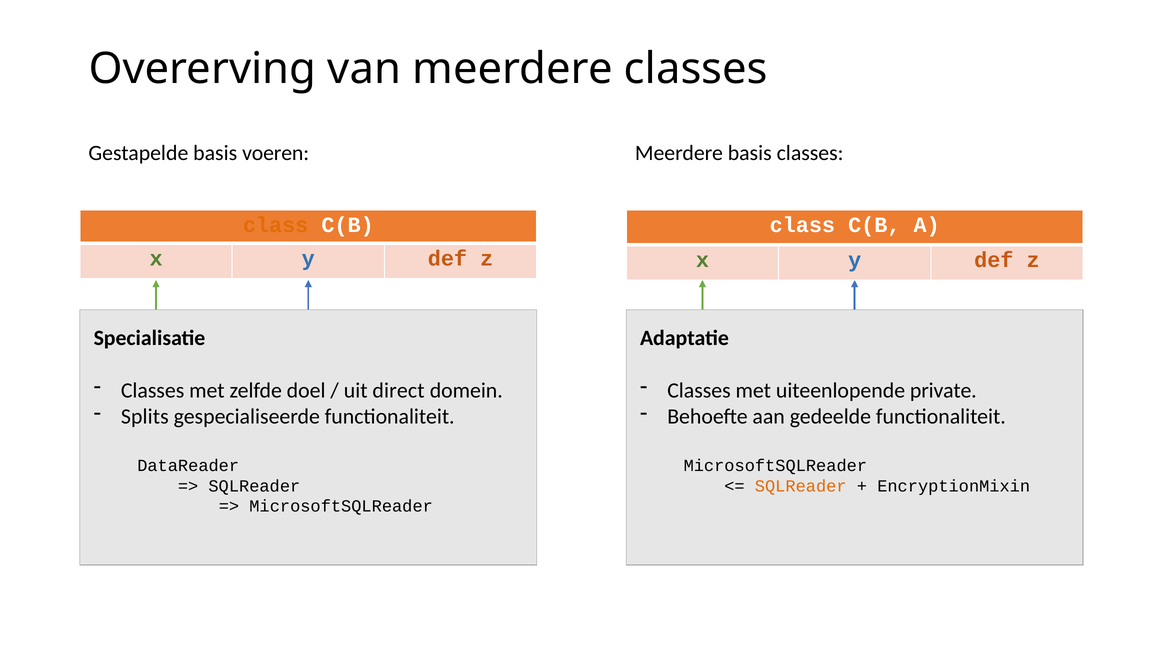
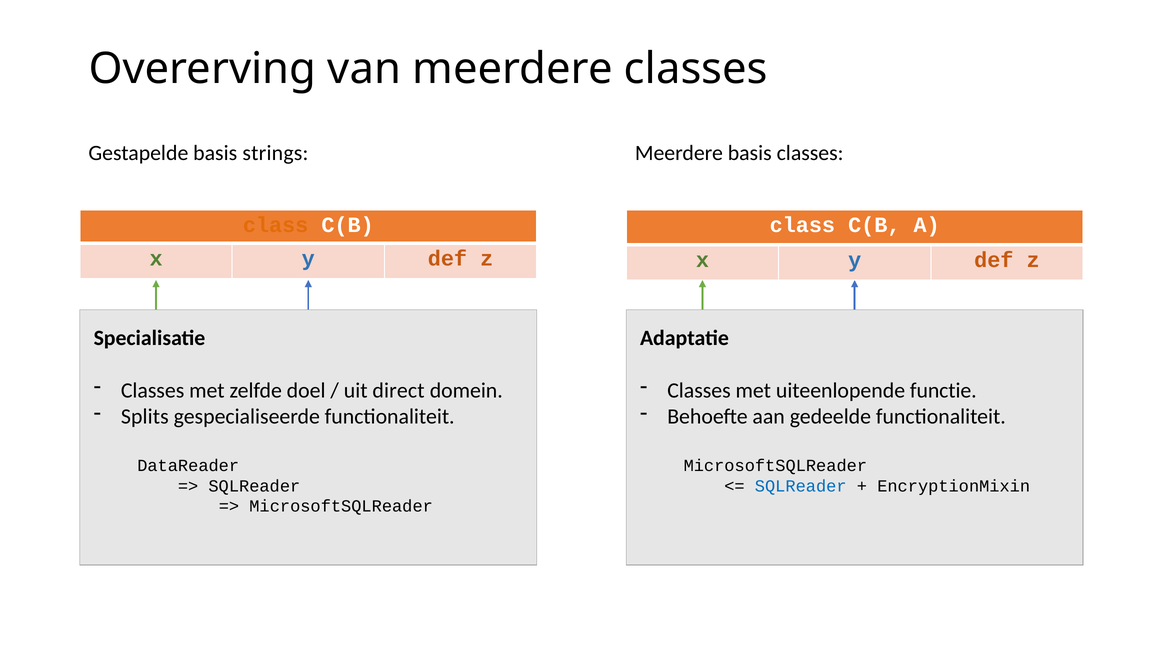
voeren: voeren -> strings (275, 153)
private: private -> functie (943, 390)
SQLReader colour: orange -> blue (801, 486)
